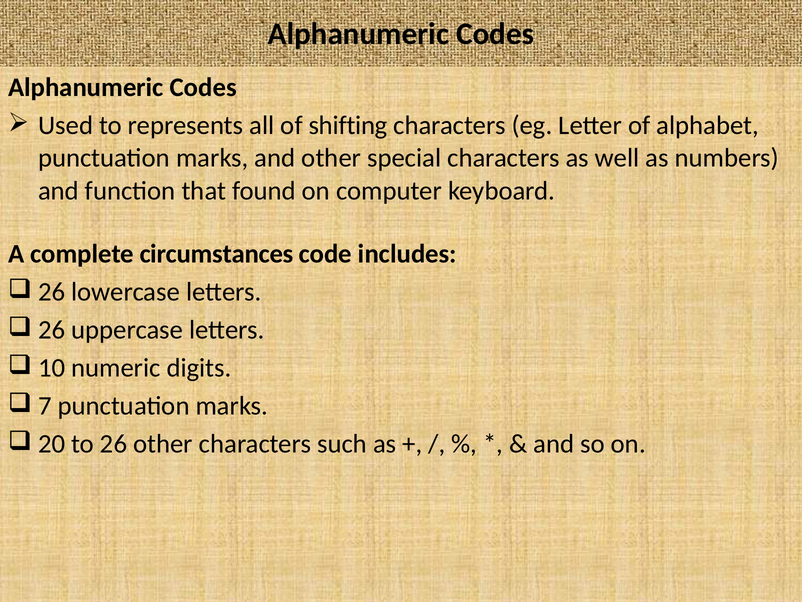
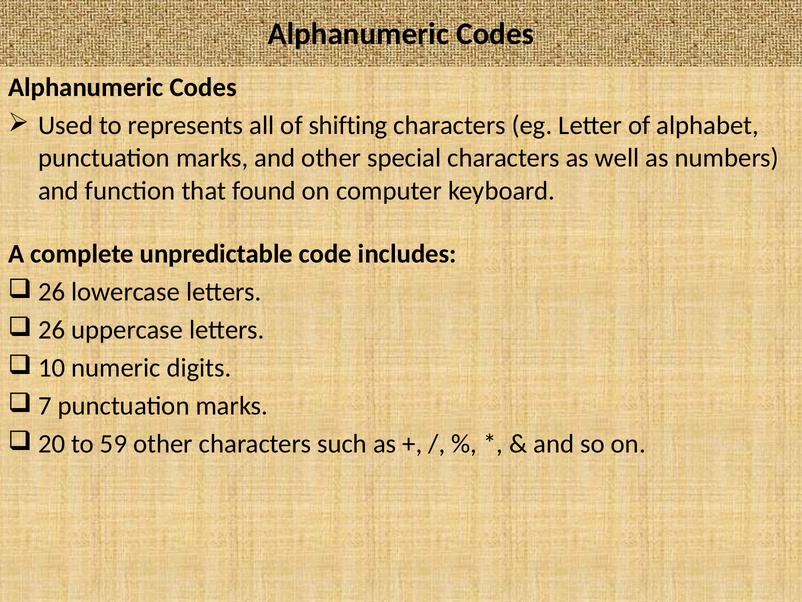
circumstances: circumstances -> unpredictable (216, 254)
26: 26 -> 59 (114, 444)
